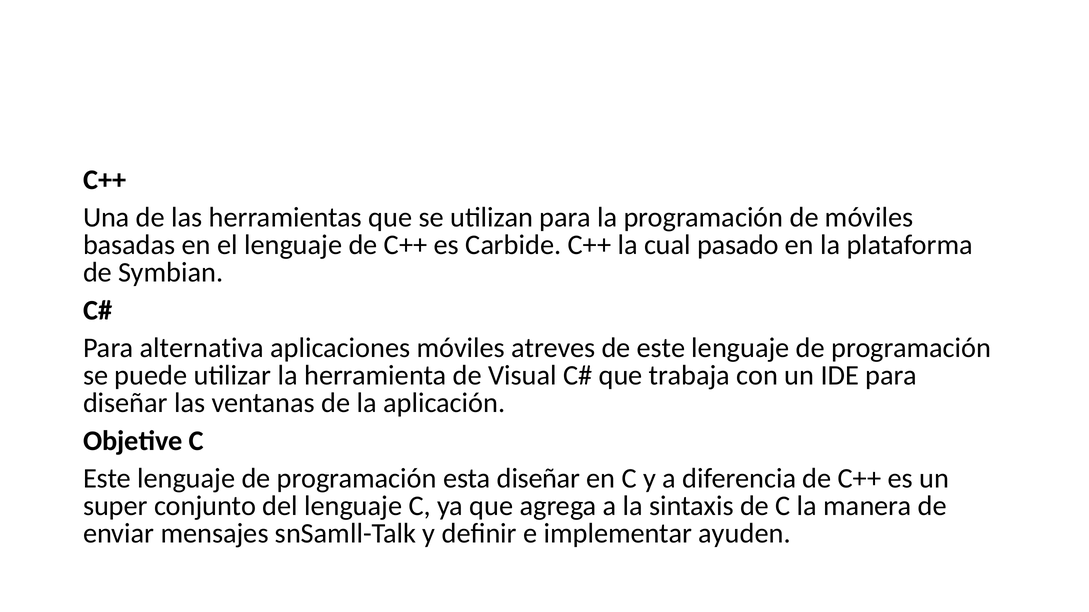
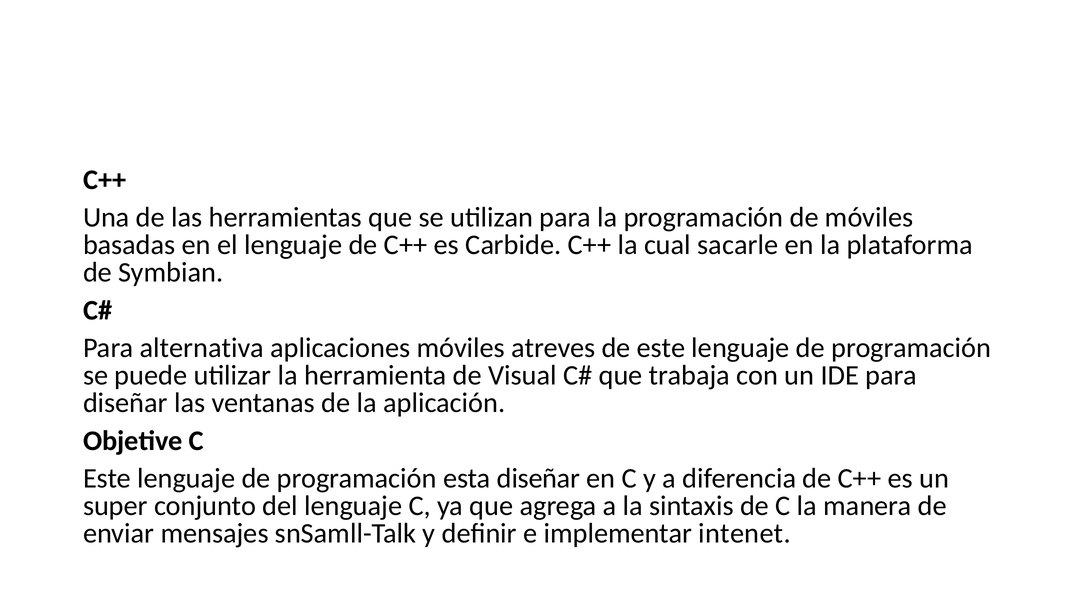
pasado: pasado -> sacarle (738, 245)
ayuden: ayuden -> intenet (745, 534)
